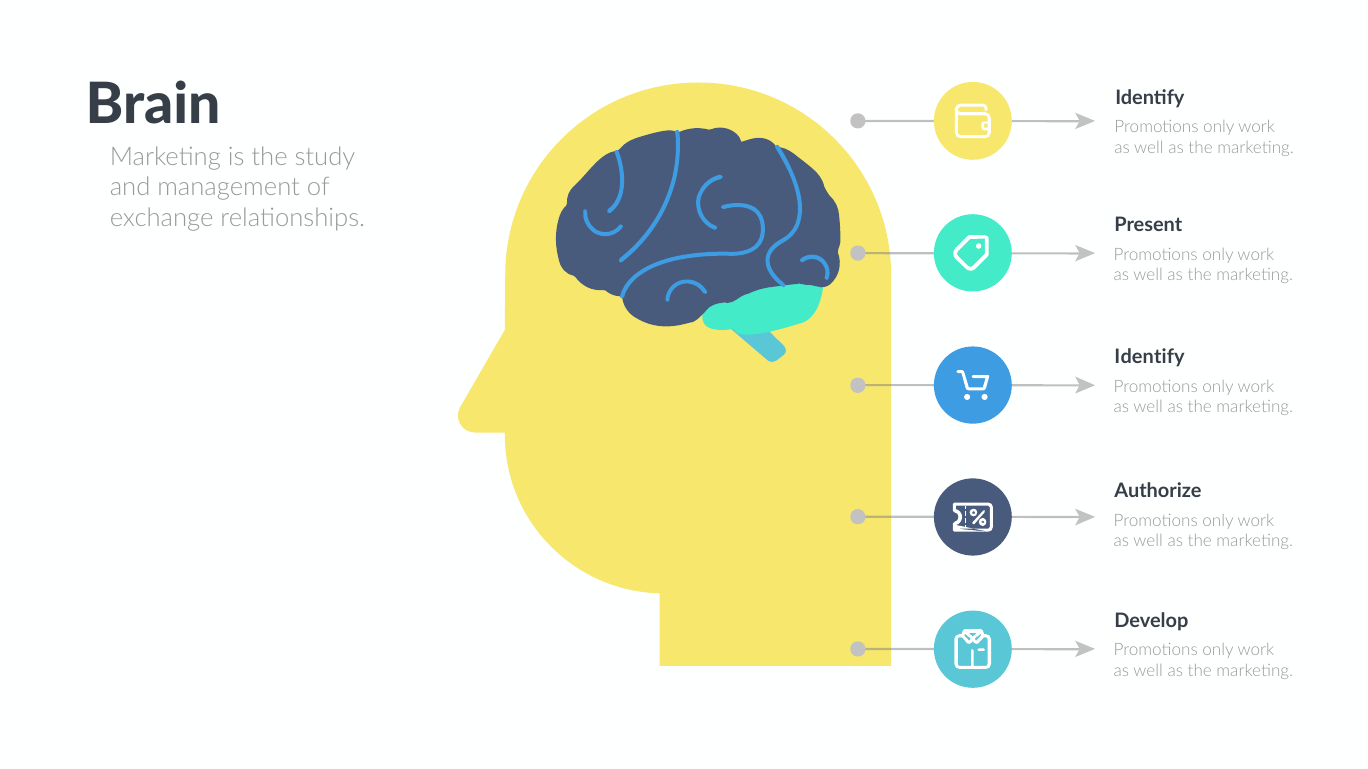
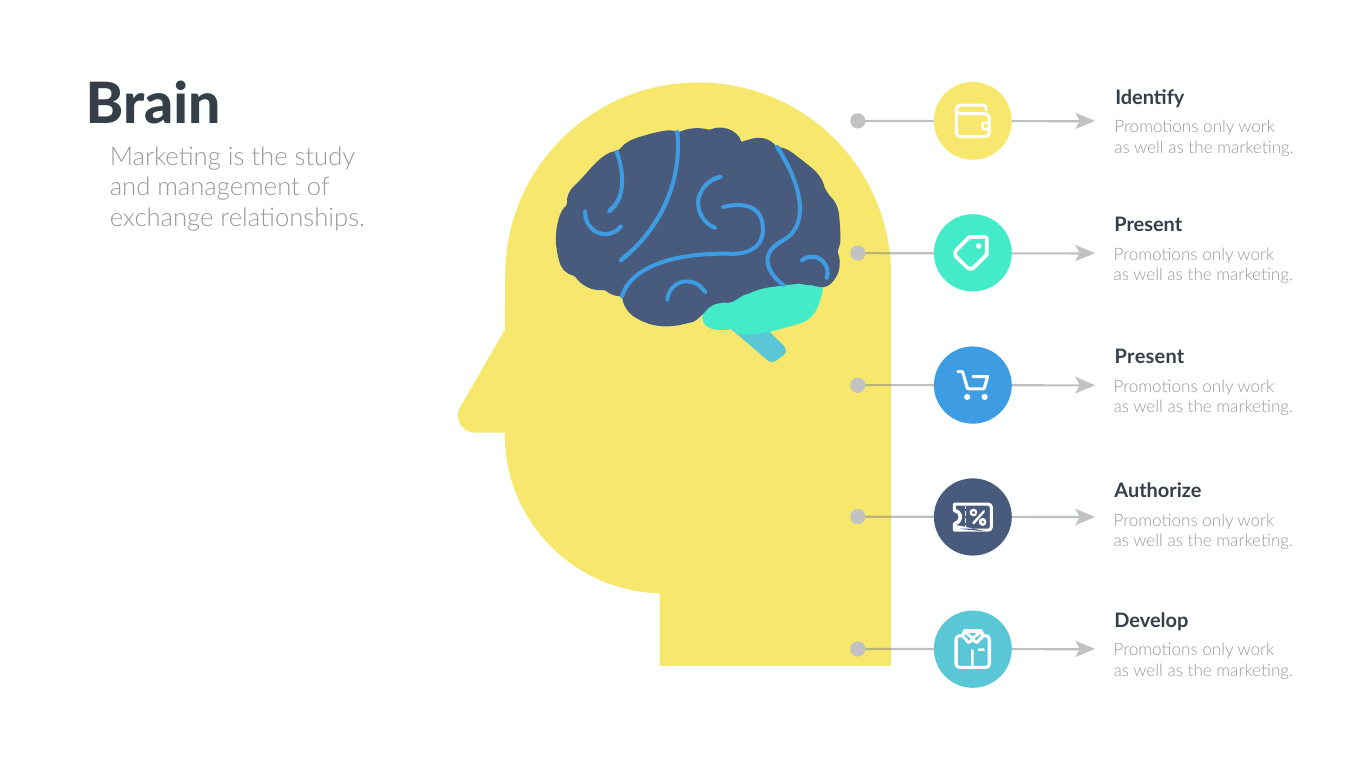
Identify: Identify -> Present (1150, 357)
